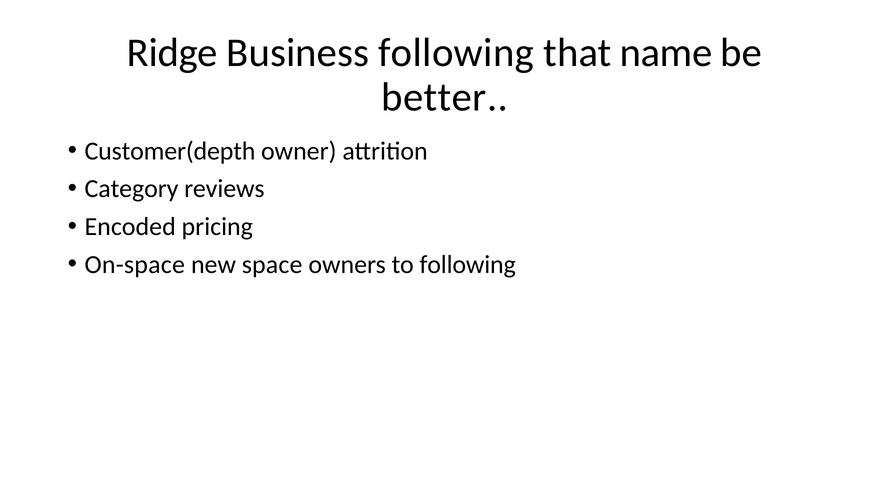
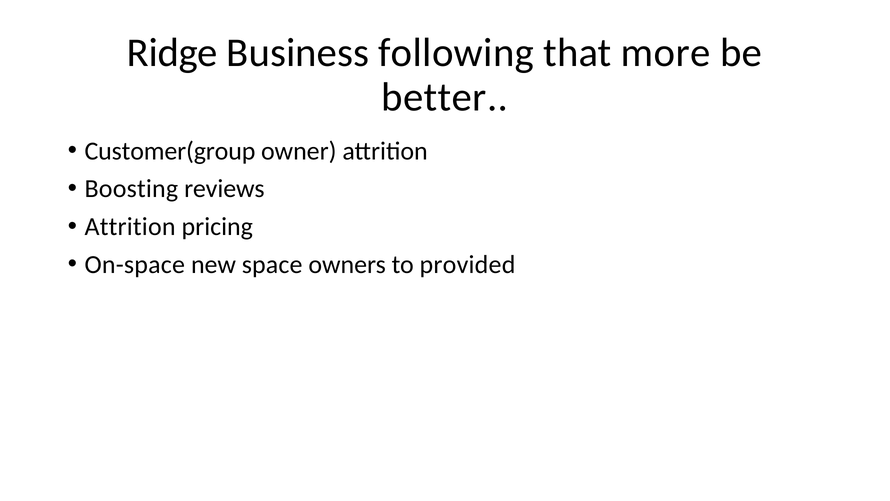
name: name -> more (666, 53)
Customer(depth: Customer(depth -> Customer(group (170, 151)
Category: Category -> Boosting (131, 189)
Encoded: Encoded -> Attrition (130, 227)
to following: following -> provided (467, 264)
